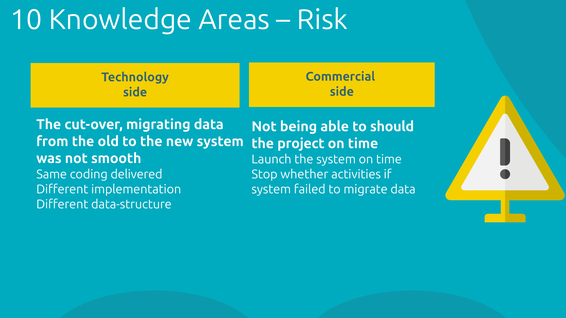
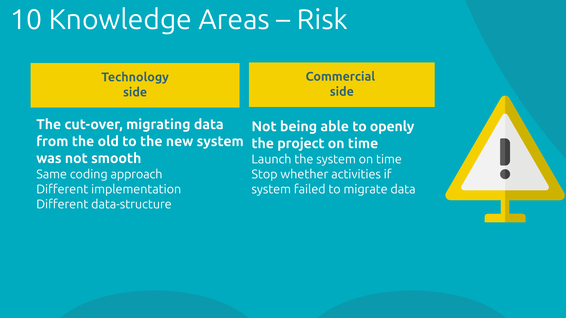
should: should -> openly (392, 127)
delivered: delivered -> approach (136, 174)
